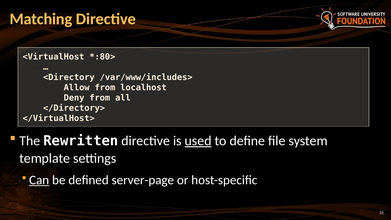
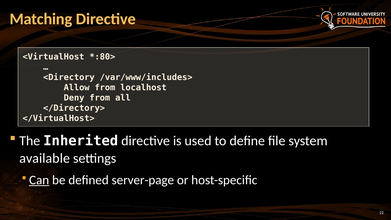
Rewritten: Rewritten -> Inherited (81, 141)
used underline: present -> none (198, 141)
template: template -> available (45, 158)
